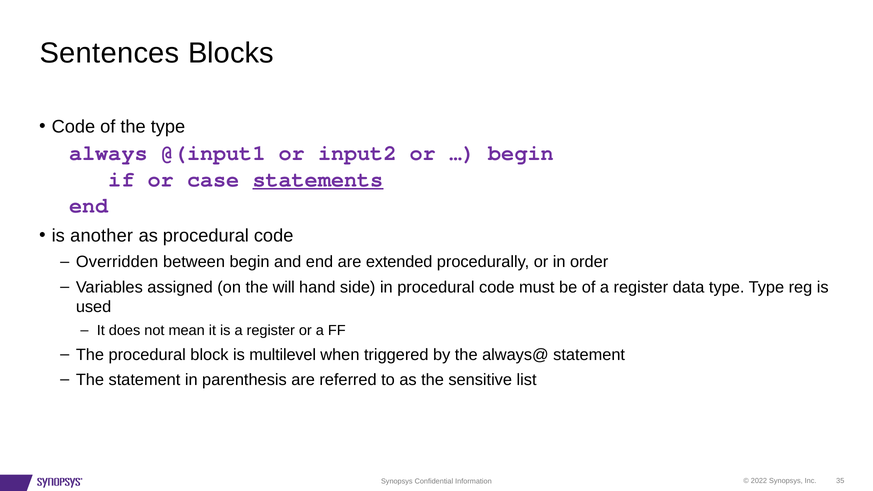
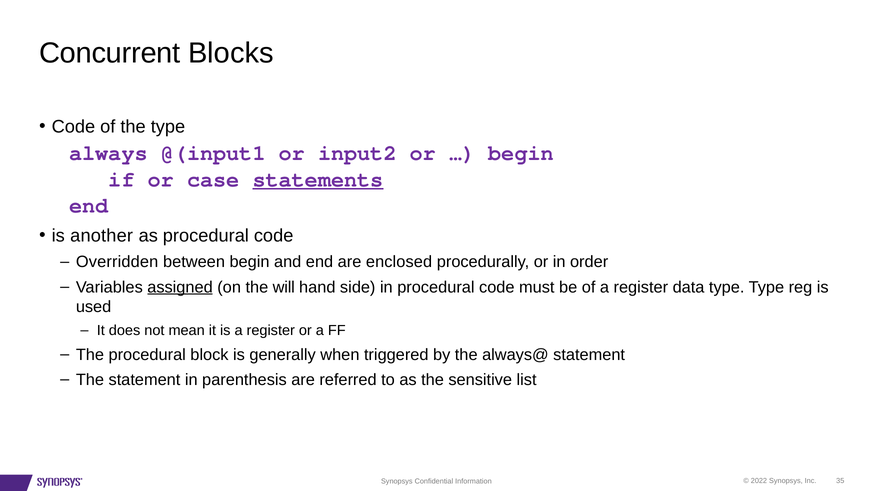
Sentences: Sentences -> Concurrent (110, 53)
extended: extended -> enclosed (399, 262)
assigned underline: none -> present (180, 287)
multilevel: multilevel -> generally (283, 355)
